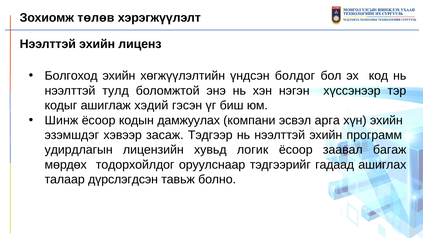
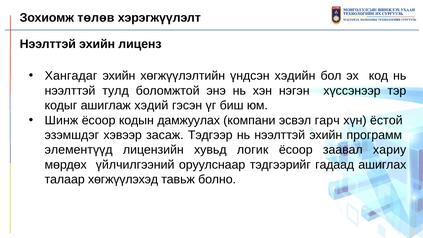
Болгоход: Болгоход -> Хангадаг (71, 76)
болдог: болдог -> хэдийн (295, 76)
арга: арга -> гарч (327, 120)
хүн эхийн: эхийн -> ёстой (386, 120)
удирдлагын: удирдлагын -> элементүүд (79, 150)
багаж: багаж -> хариу (390, 150)
тодорхойлдог: тодорхойлдог -> үйлчилгээний (135, 165)
дүрслэгдсэн: дүрслэгдсэн -> хөгжүүлэхэд (123, 180)
